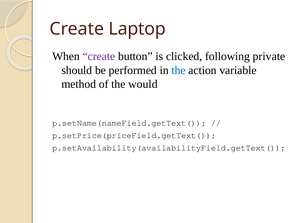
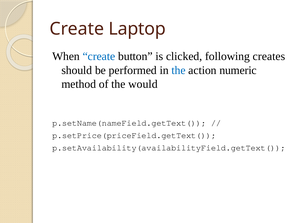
create colour: purple -> blue (99, 56)
private: private -> creates (269, 56)
variable: variable -> numeric (238, 70)
